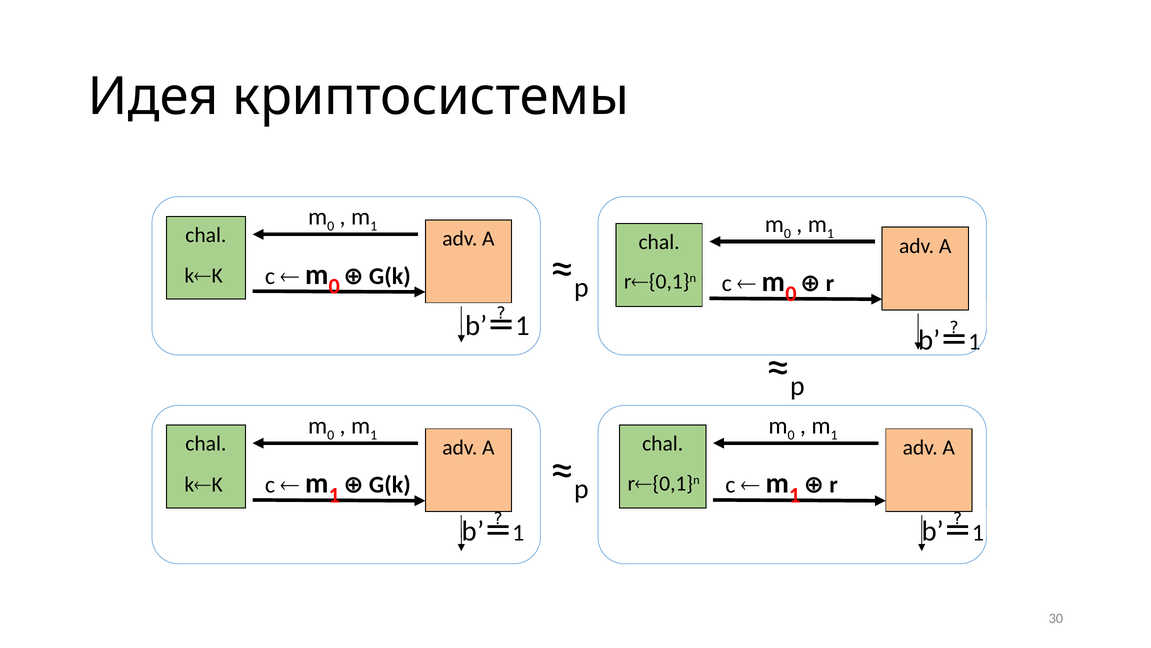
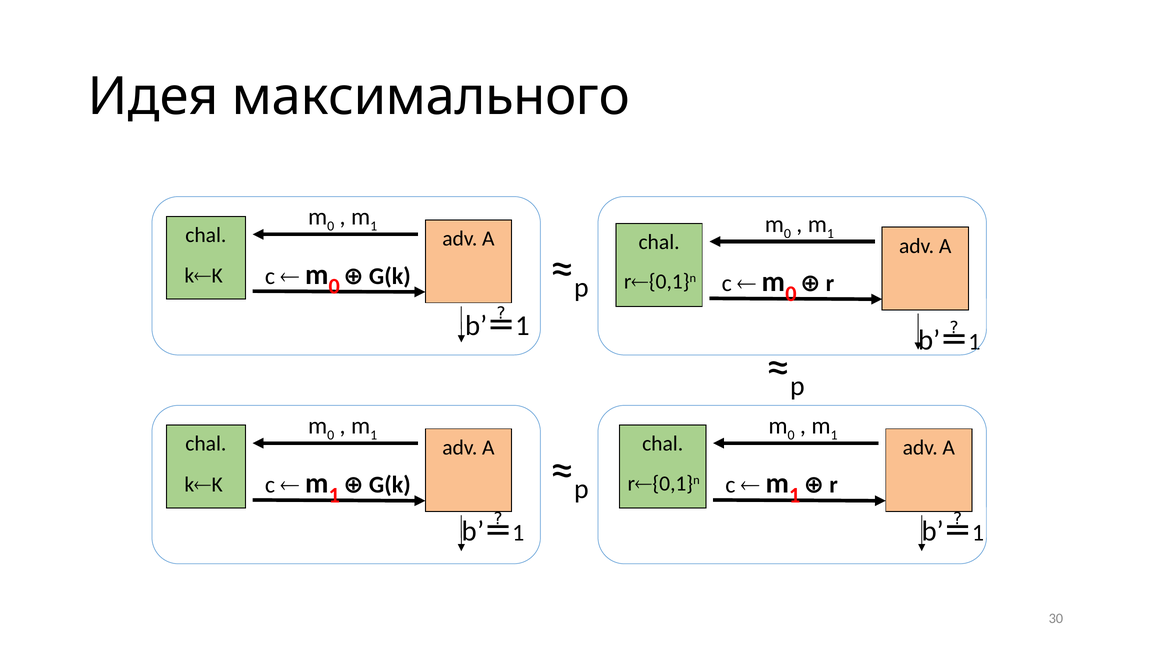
криптосистемы: криптосистемы -> максимального (431, 97)
